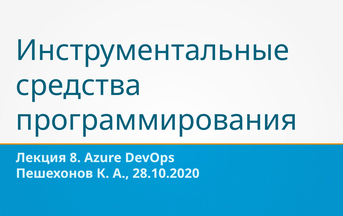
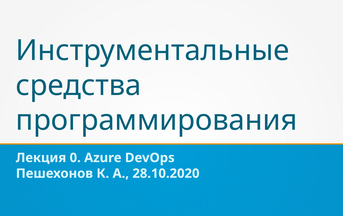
8: 8 -> 0 (75, 158)
